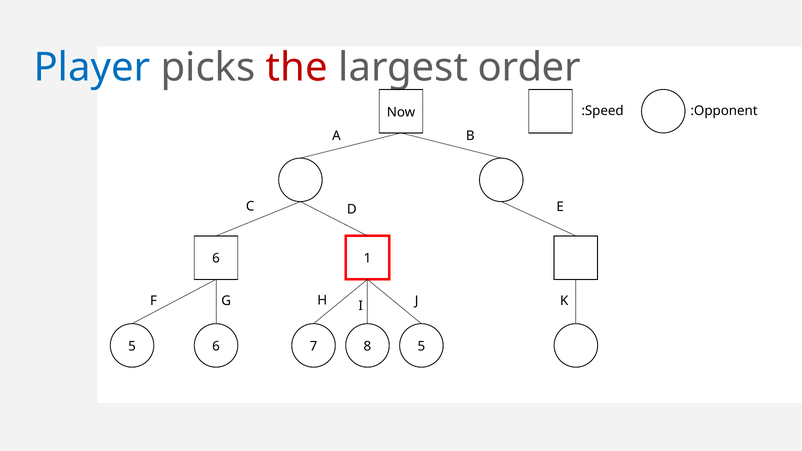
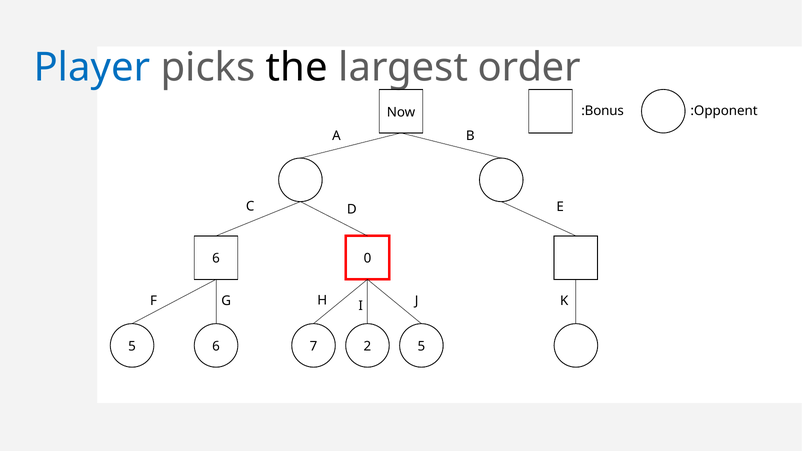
the colour: red -> black (297, 67)
:Speed: :Speed -> :Bonus (603, 111)
1: 1 -> 0 (367, 259)
8: 8 -> 2 (367, 346)
